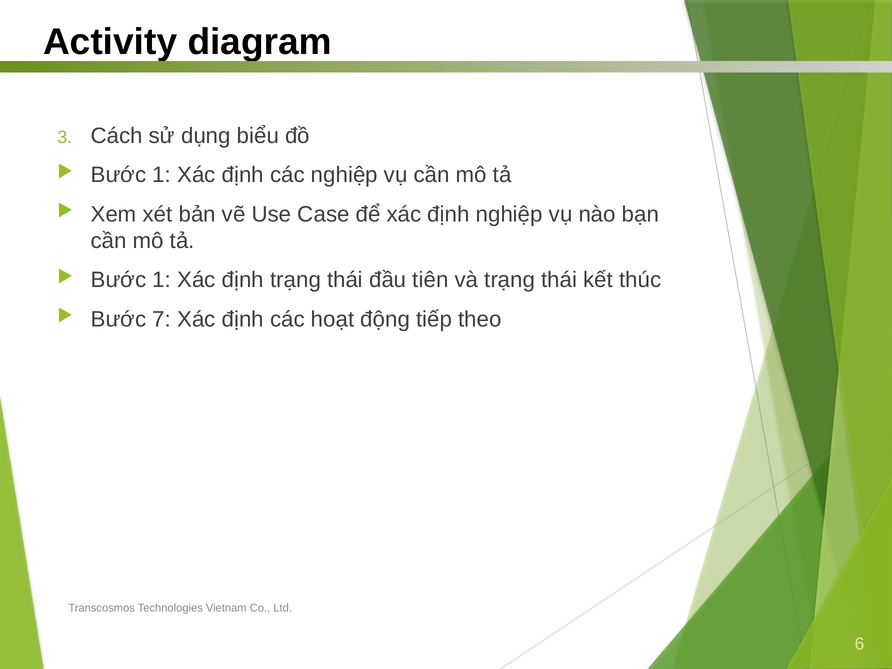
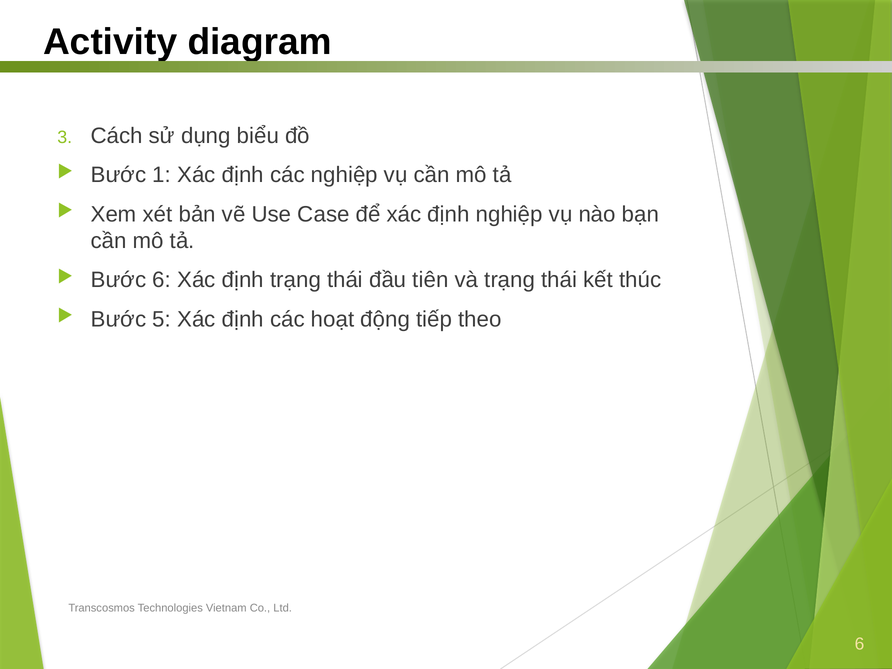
1: 1 -> 6 (162, 280)
7: 7 -> 5 (162, 319)
